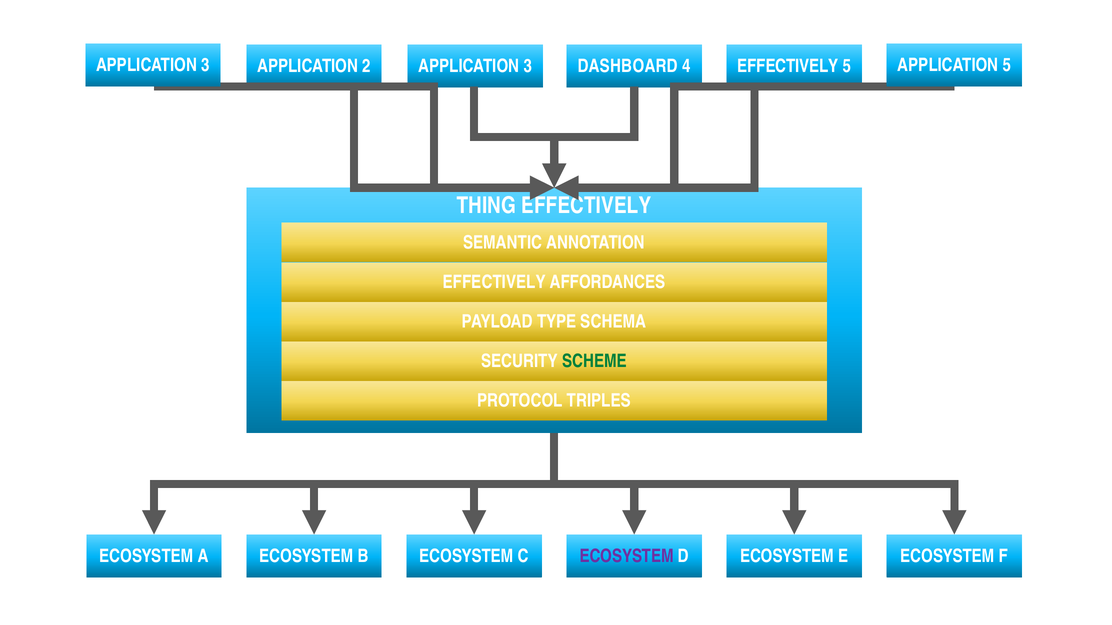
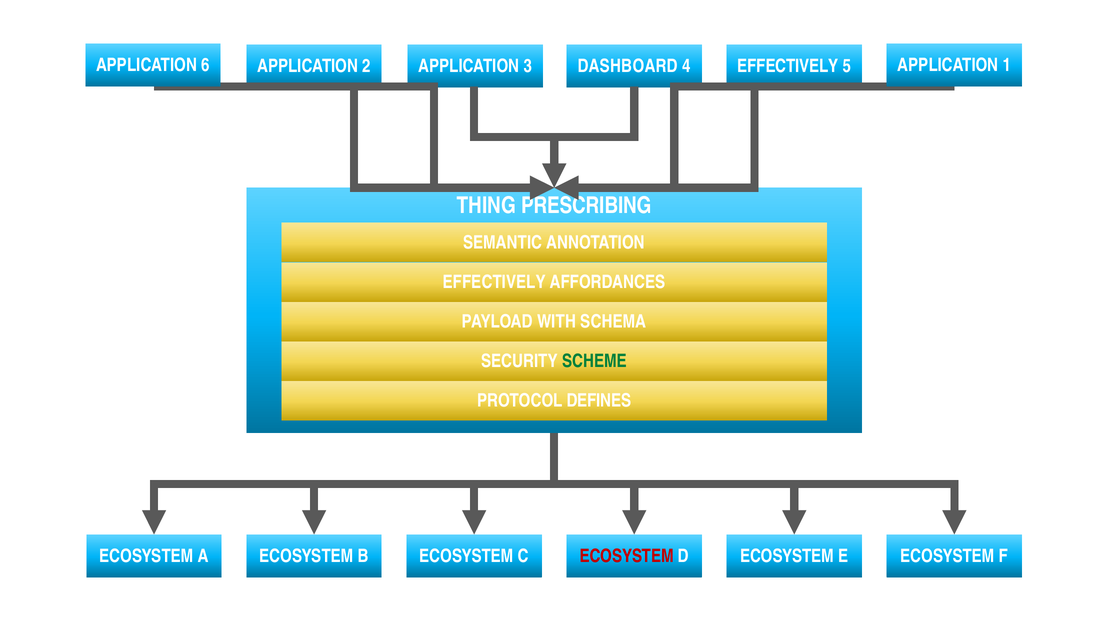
3: 3 -> 6 (205, 65)
APPLICATION 5: 5 -> 1 (1007, 65)
THING EFFECTIVELY: EFFECTIVELY -> PRESCRIBING (586, 205)
TYPE: TYPE -> WITH (557, 322)
TRIPLES: TRIPLES -> DEFINES (599, 401)
ECOSYSTEM colour: purple -> red (627, 556)
